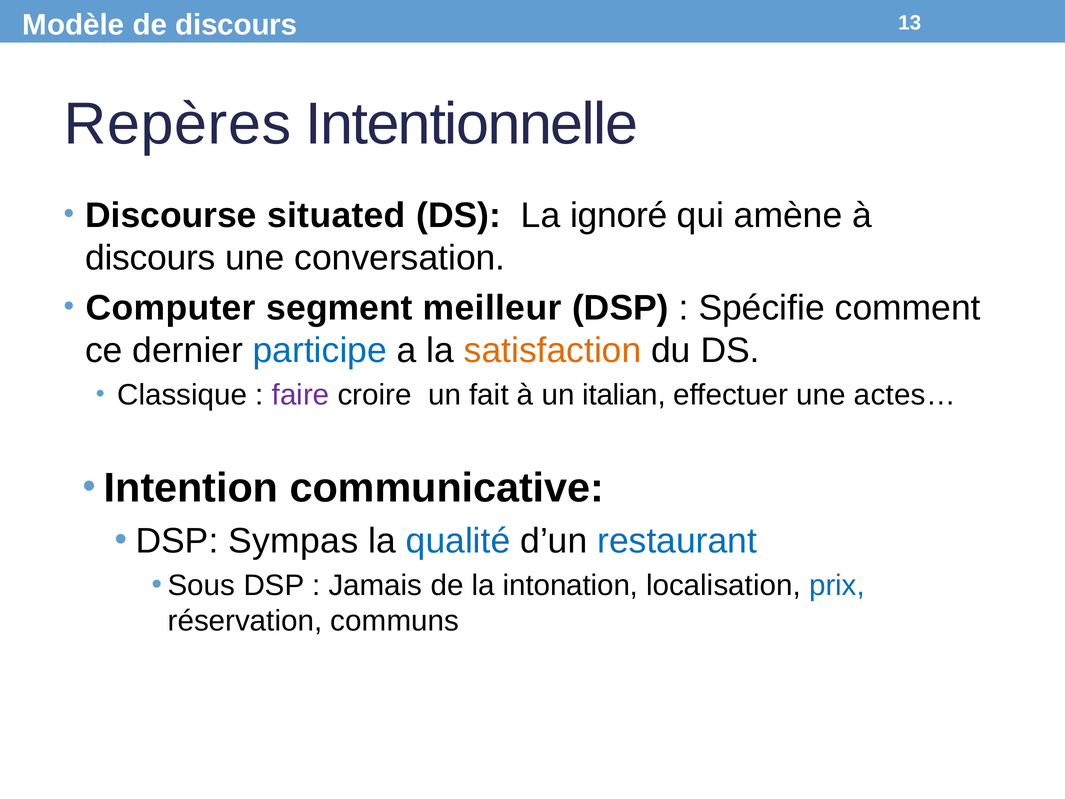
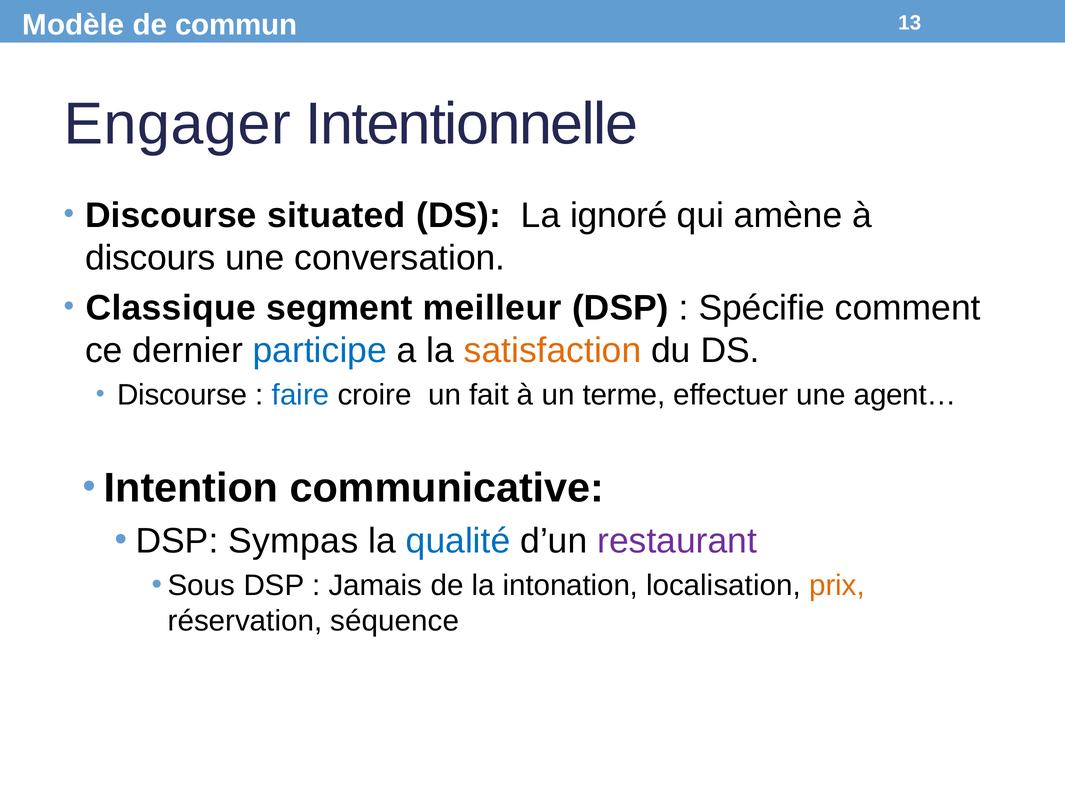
de discours: discours -> commun (236, 25)
Repères: Repères -> Engager (178, 124)
Computer: Computer -> Classique (171, 308)
Classique: Classique -> Discourse (182, 395)
faire colour: purple -> blue (301, 395)
italian: italian -> terme (624, 395)
actes…: actes… -> agent… (905, 395)
restaurant colour: blue -> purple (677, 541)
prix colour: blue -> orange (837, 585)
communs: communs -> séquence (395, 621)
